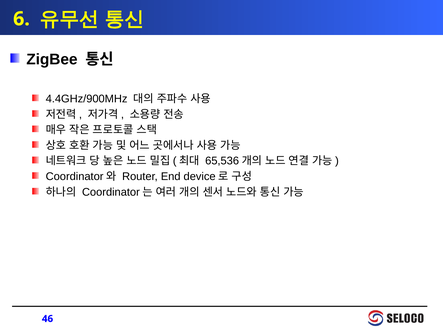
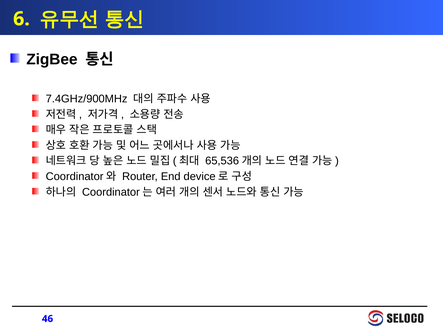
4.4GHz/900MHz: 4.4GHz/900MHz -> 7.4GHz/900MHz (87, 99)
